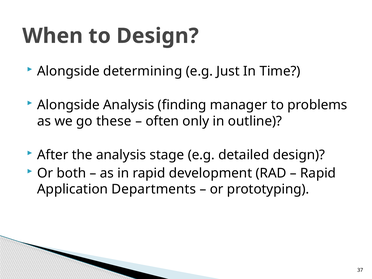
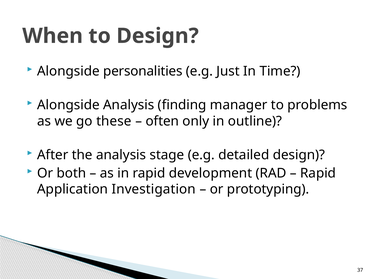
determining: determining -> personalities (143, 71)
Departments: Departments -> Investigation (154, 189)
